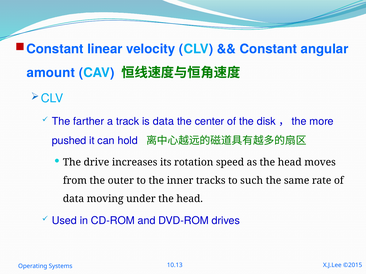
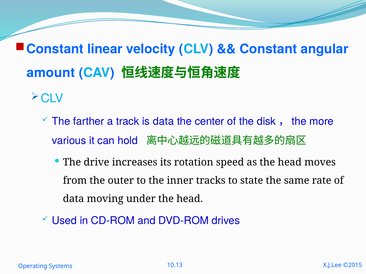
pushed: pushed -> various (69, 141)
such: such -> state (252, 181)
